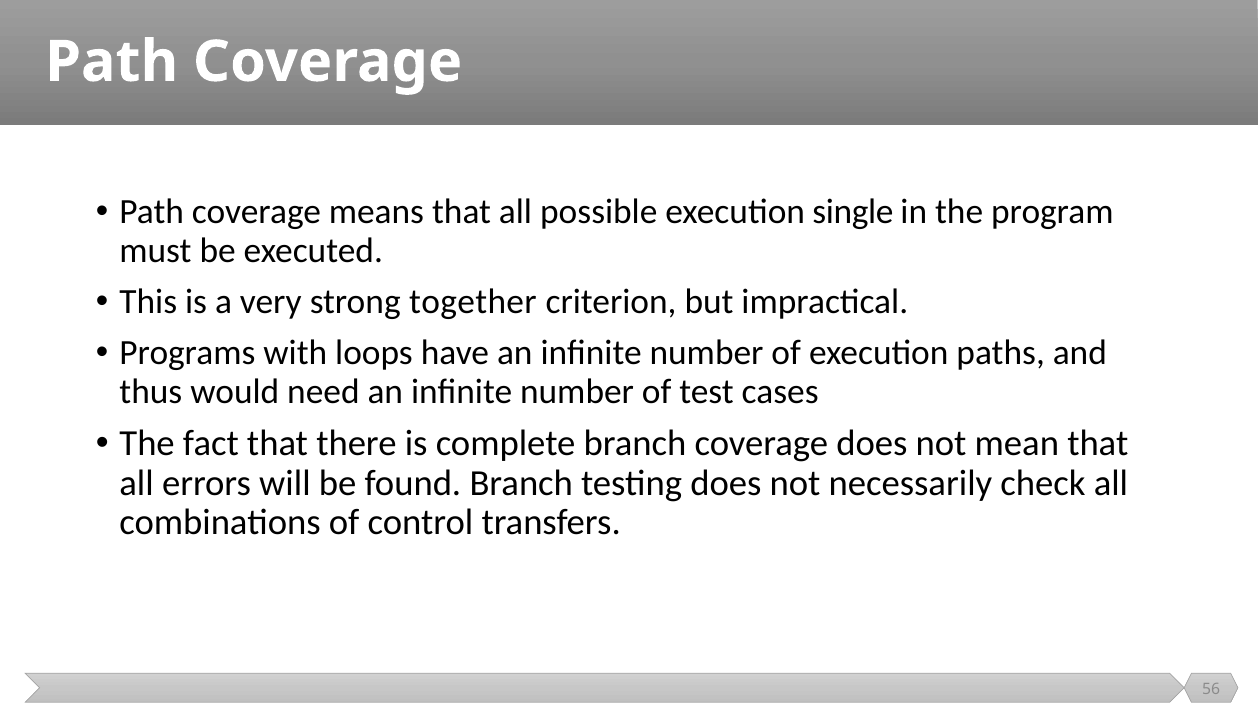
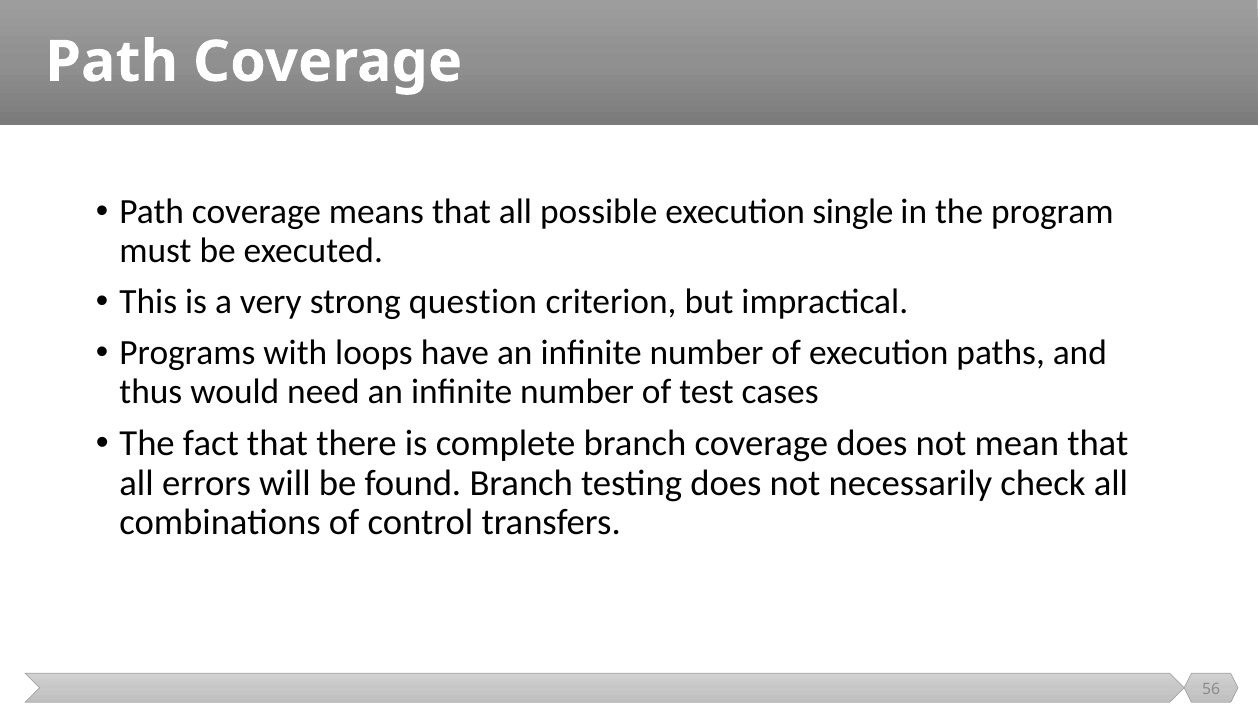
together: together -> question (473, 302)
